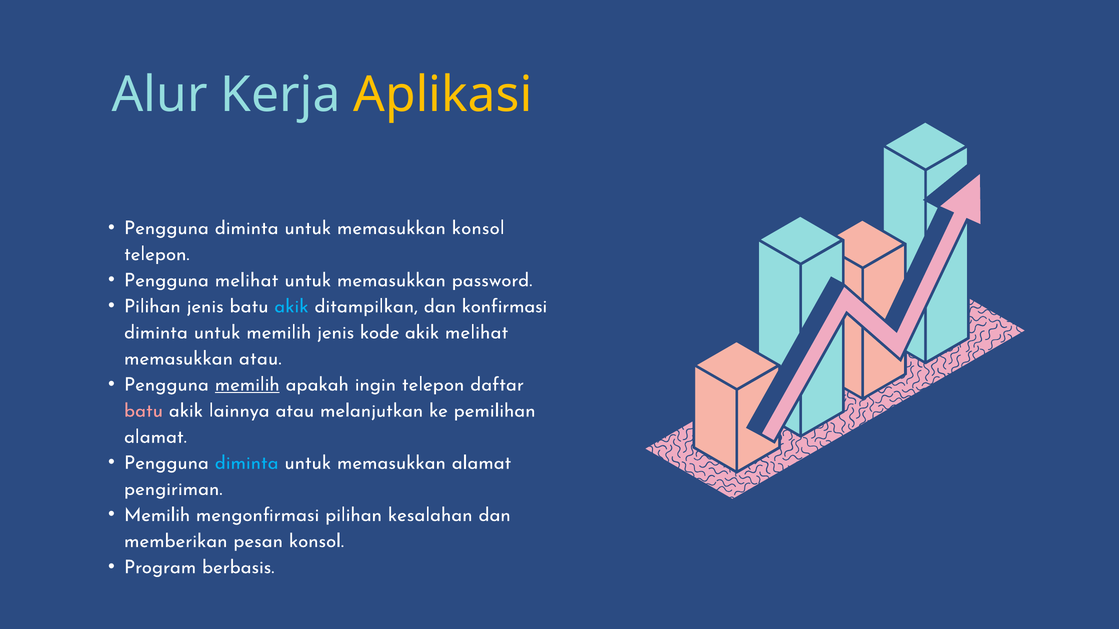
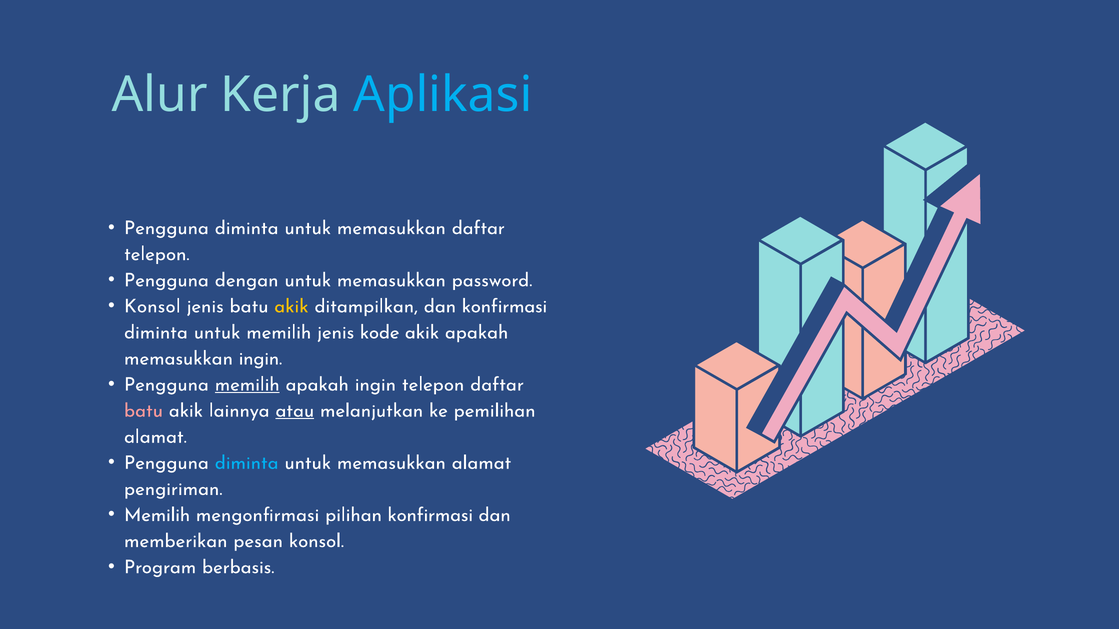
Aplikasi colour: yellow -> light blue (443, 95)
memasukkan konsol: konsol -> daftar (478, 228)
Pengguna melihat: melihat -> dengan (247, 280)
Pilihan: Pilihan -> Konsol (152, 306)
akik colour: light blue -> yellow (291, 306)
akik melihat: melihat -> apakah (477, 333)
memasukkan atau: atau -> ingin (260, 359)
atau underline: none -> present (295, 411)
pilihan kesalahan: kesalahan -> konfirmasi (430, 515)
